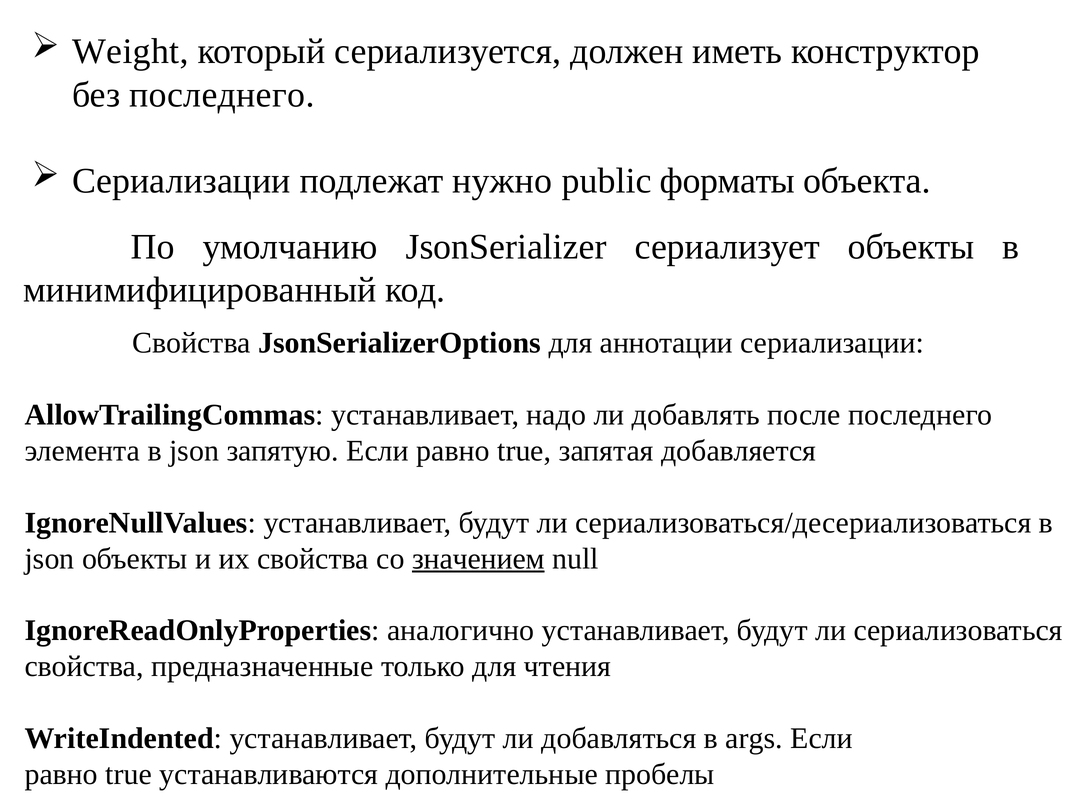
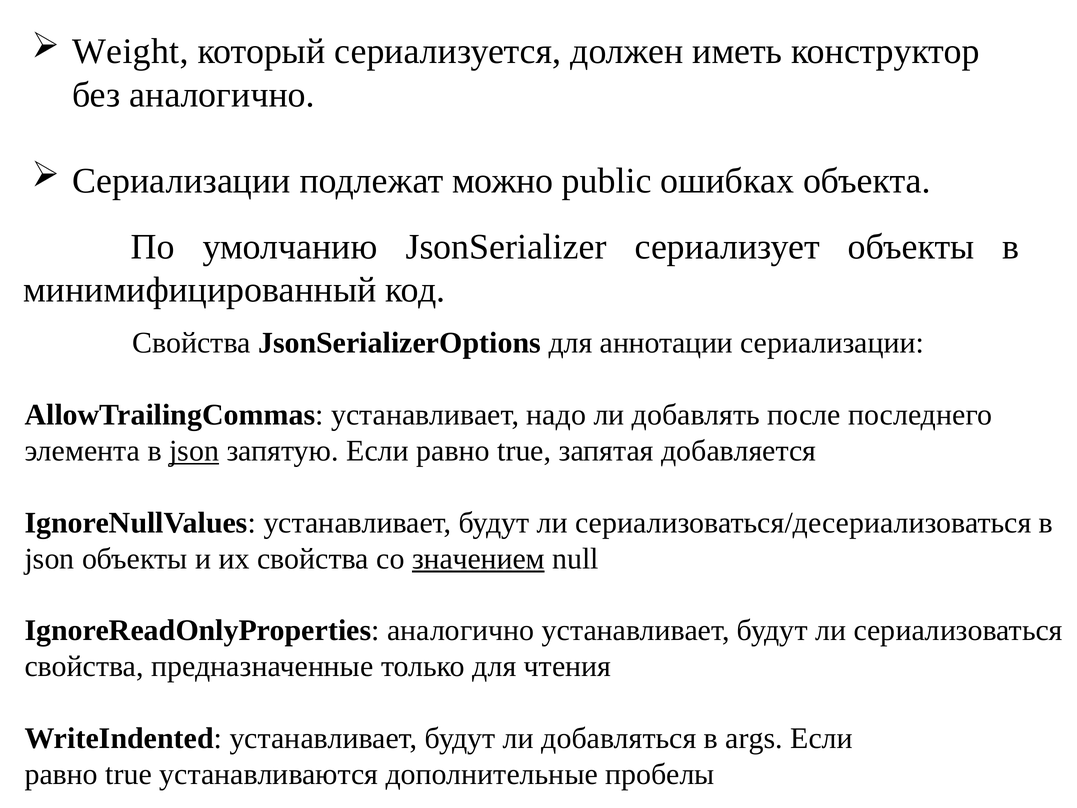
без последнего: последнего -> аналогично (222, 95)
нужно: нужно -> можно (503, 181)
форматы: форматы -> ошибках (727, 181)
json underline: none -> present (194, 451)
